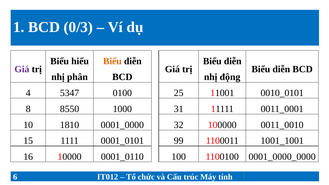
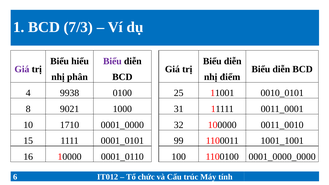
0/3: 0/3 -> 7/3 (78, 27)
Biểu colour: orange -> purple (112, 61)
động: động -> điểm (230, 77)
5347: 5347 -> 9938 (70, 93)
8550: 8550 -> 9021 (70, 109)
1810: 1810 -> 1710 (70, 125)
